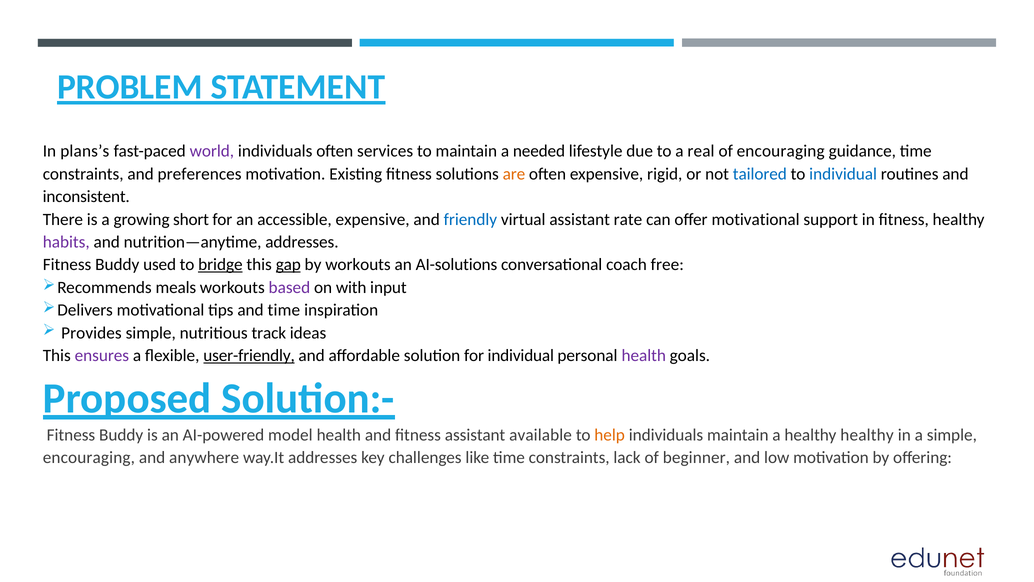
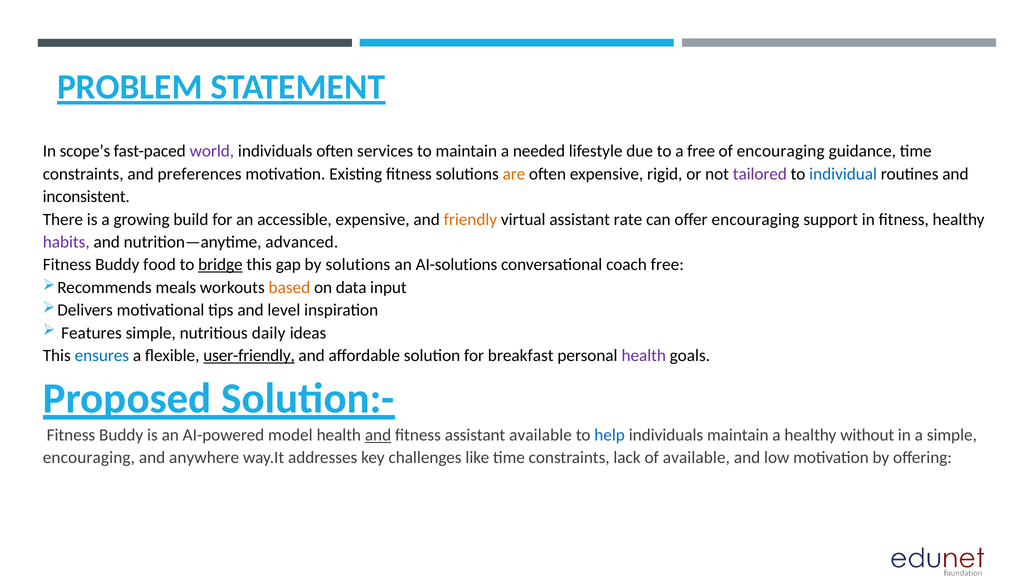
plans’s: plans’s -> scope’s (85, 151)
a real: real -> free (701, 151)
tailored colour: blue -> purple (760, 174)
short: short -> build (191, 219)
friendly colour: blue -> orange (470, 219)
offer motivational: motivational -> encouraging (755, 219)
nutrition—anytime addresses: addresses -> advanced (302, 242)
used: used -> food (160, 265)
gap underline: present -> none (288, 265)
by workouts: workouts -> solutions (358, 265)
based colour: purple -> orange (289, 287)
with: with -> data (351, 287)
and time: time -> level (284, 310)
Provides: Provides -> Features (92, 333)
track: track -> daily (269, 333)
ensures colour: purple -> blue (102, 355)
for individual: individual -> breakfast (521, 355)
and underline: none -> present (378, 435)
help colour: orange -> blue (610, 435)
healthy healthy: healthy -> without (867, 435)
of beginner: beginner -> available (696, 458)
